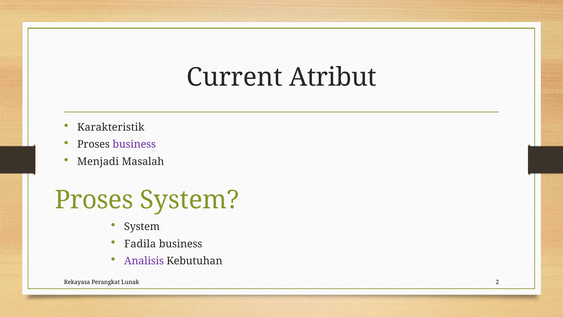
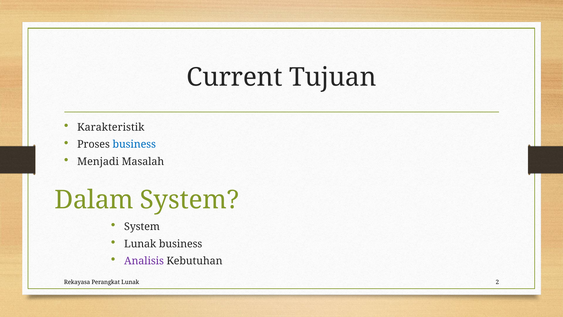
Atribut: Atribut -> Tujuan (333, 77)
business colour: purple -> blue (134, 144)
Proses: Proses -> Dalam (94, 200)
Fadila: Fadila -> Lunak (140, 244)
